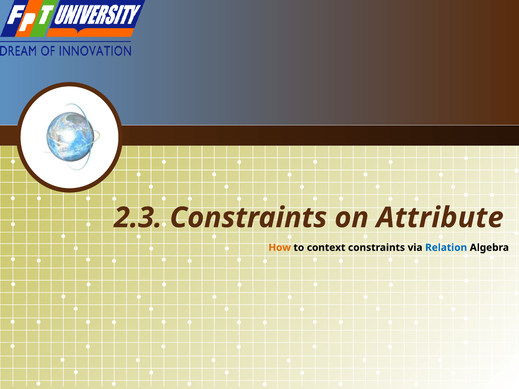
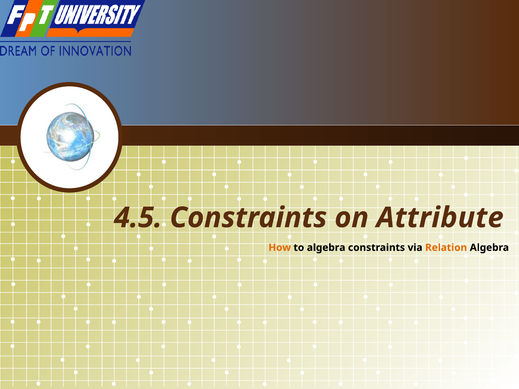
2.3: 2.3 -> 4.5 (138, 218)
to context: context -> algebra (326, 248)
Relation colour: blue -> orange (446, 248)
